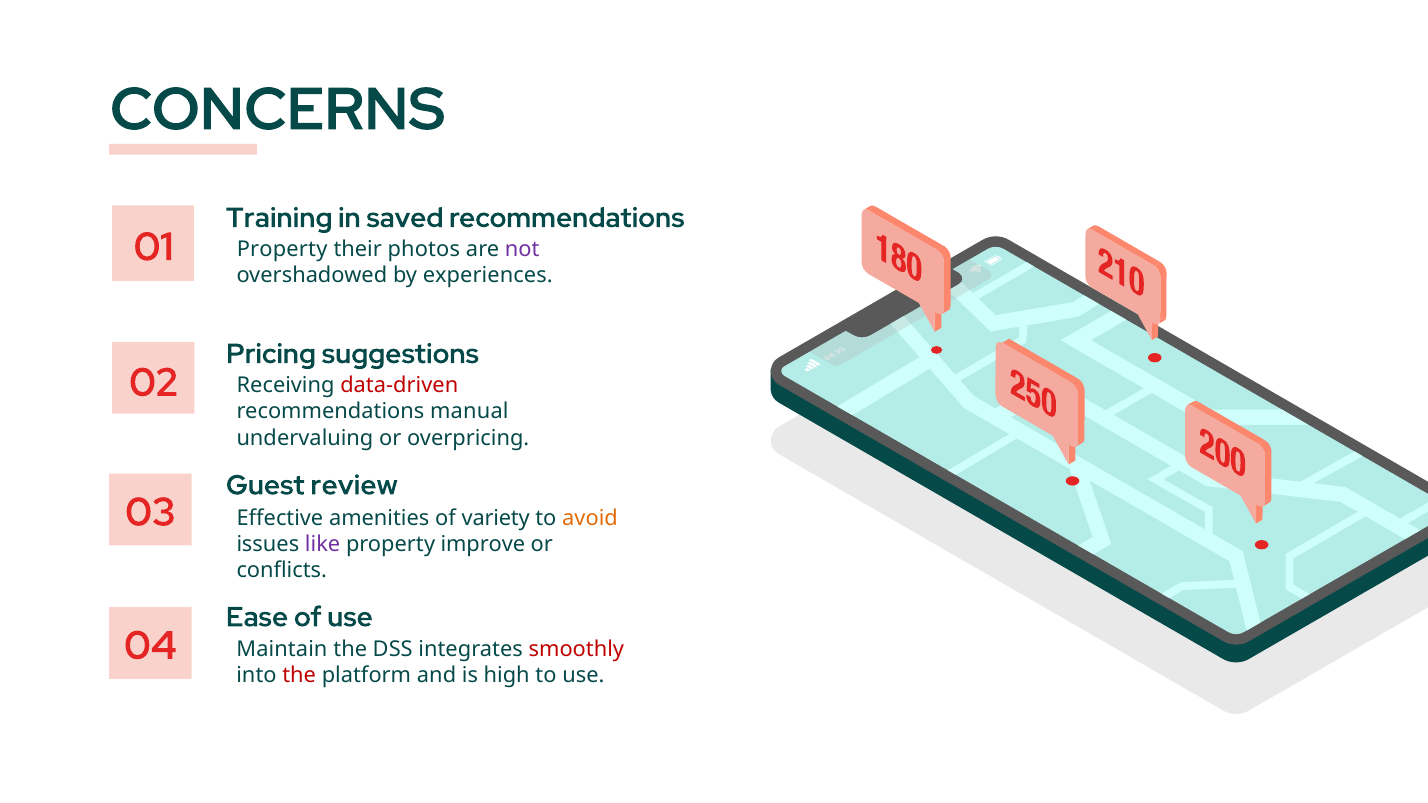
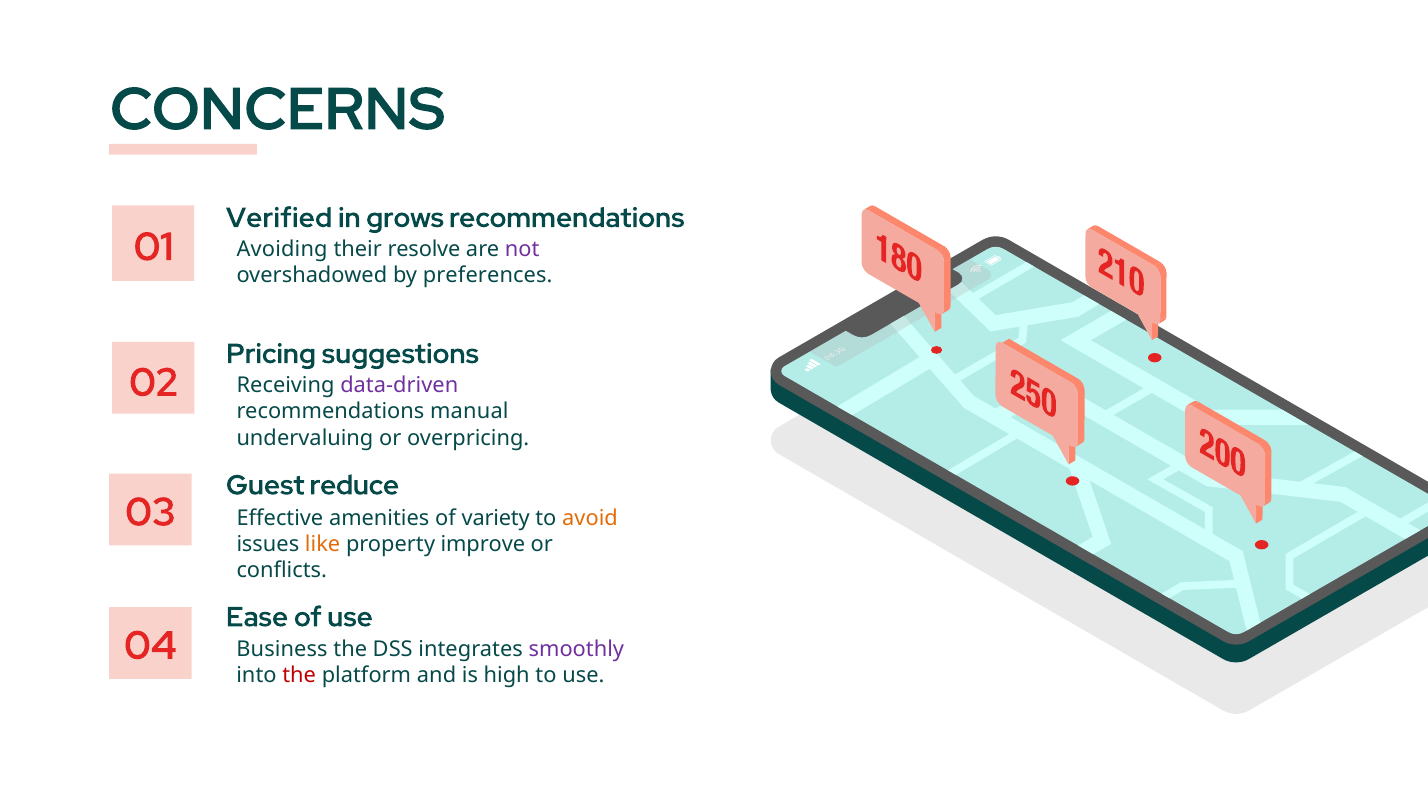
Training: Training -> Verified (279, 218)
saved: saved -> grows (405, 218)
Property: Property -> Avoiding (282, 249)
photos: photos -> resolve (424, 249)
experiences: experiences -> preferences (488, 276)
data-driven colour: red -> purple (399, 386)
review: review -> reduce (354, 485)
like colour: purple -> orange (323, 544)
Maintain: Maintain -> Business (282, 650)
smoothly colour: red -> purple (576, 650)
